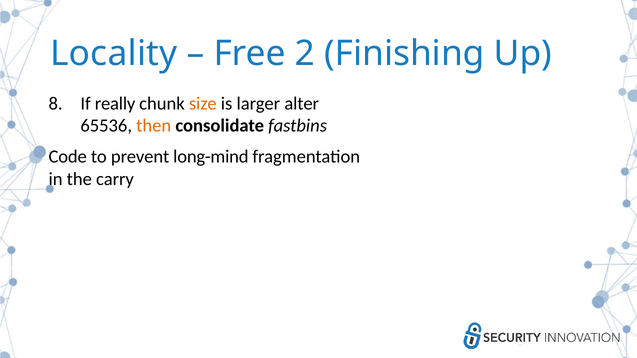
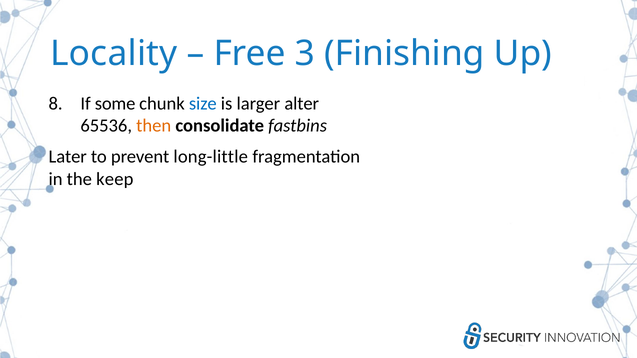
2: 2 -> 3 (305, 53)
really: really -> some (115, 104)
size colour: orange -> blue (203, 104)
Code: Code -> Later (68, 157)
long-mind: long-mind -> long-little (211, 157)
carry: carry -> keep (115, 179)
